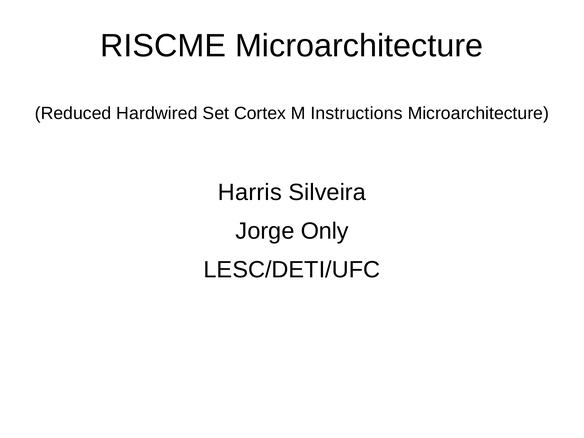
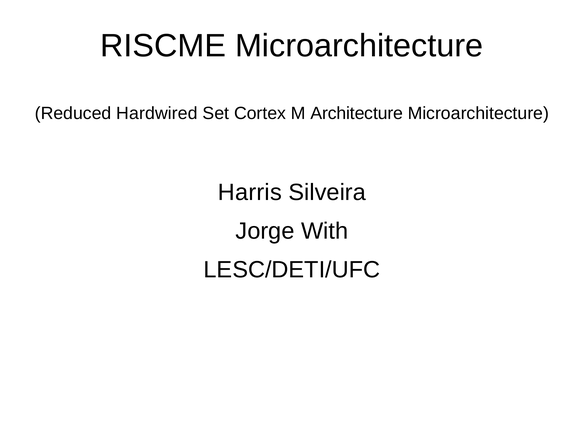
Instructions: Instructions -> Architecture (357, 113)
Only: Only -> With (325, 231)
